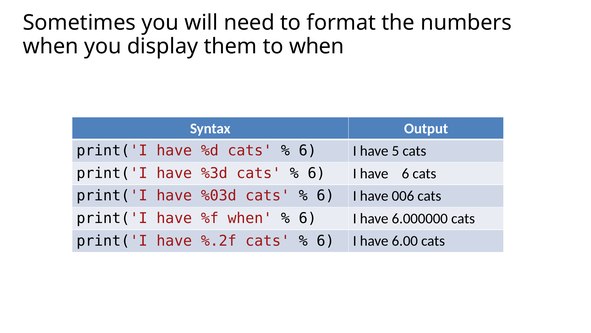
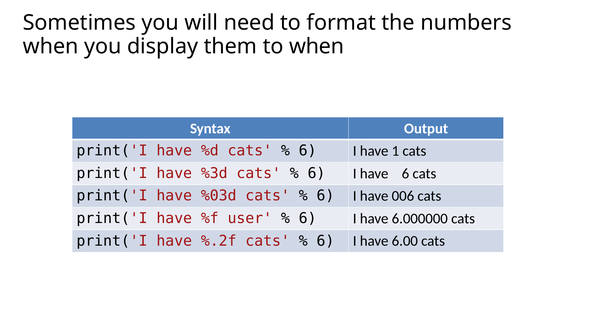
5: 5 -> 1 (395, 151)
%f when: when -> user (250, 218)
